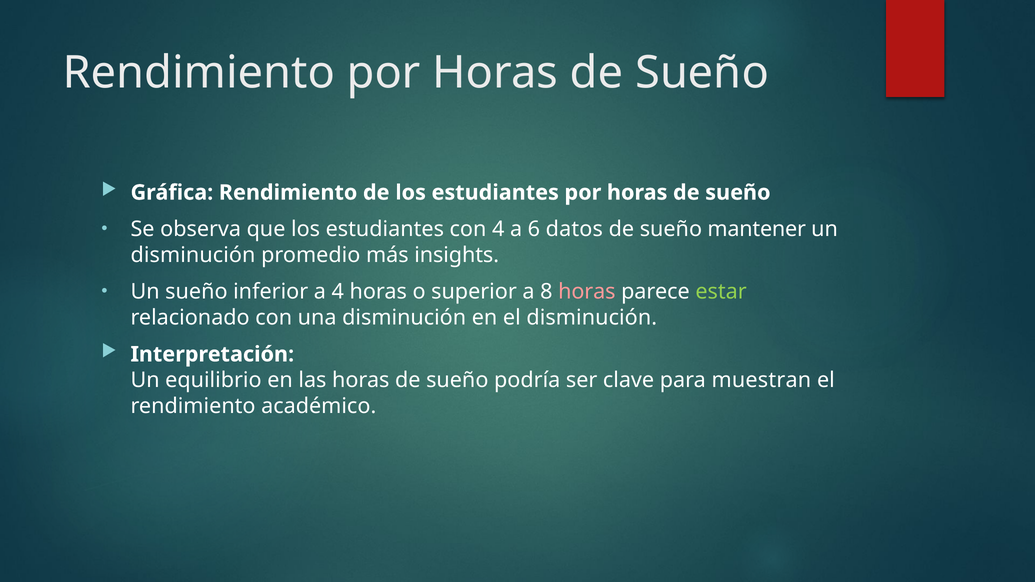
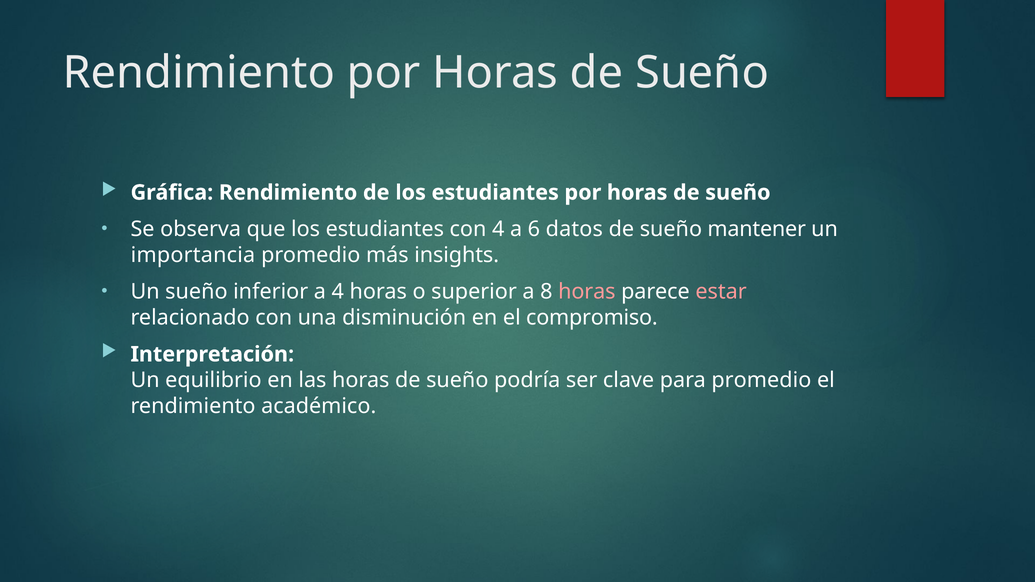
disminución: disminución -> importancia (193, 255)
estar colour: light green -> pink (721, 292)
el disminución: disminución -> compromiso (592, 318)
para muestran: muestran -> promedio (761, 380)
